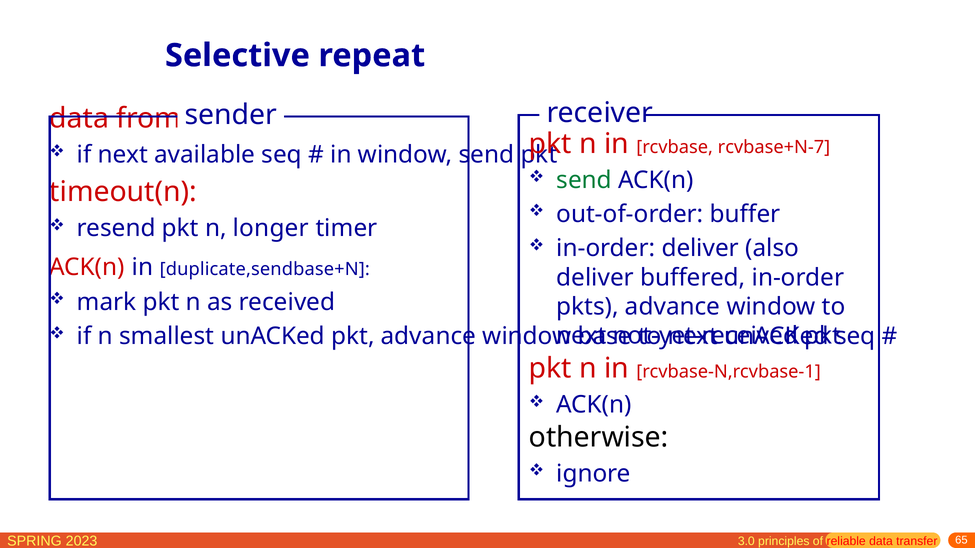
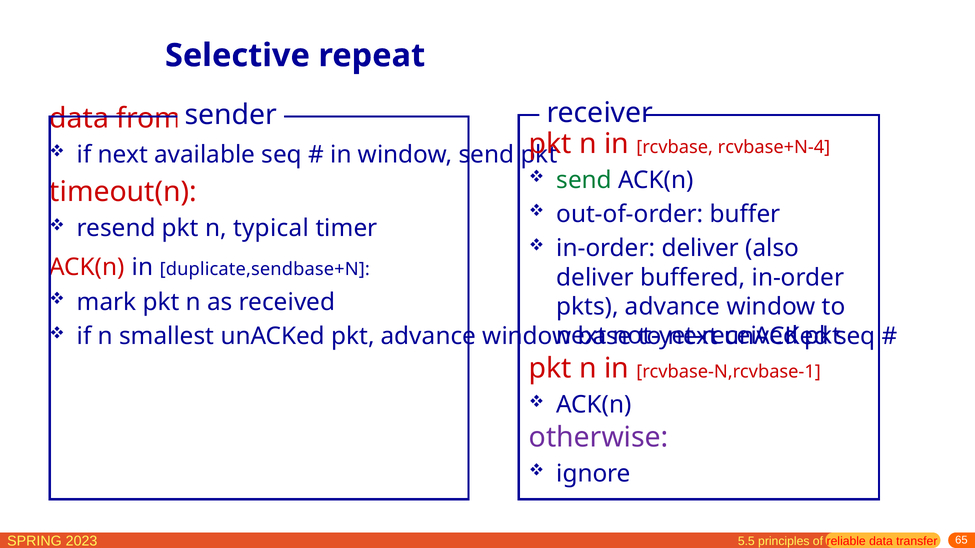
rcvbase+N-7: rcvbase+N-7 -> rcvbase+N-4 (774, 147)
longer: longer -> typical (271, 228)
otherwise colour: black -> purple (599, 437)
3.0: 3.0 -> 5.5 (746, 542)
